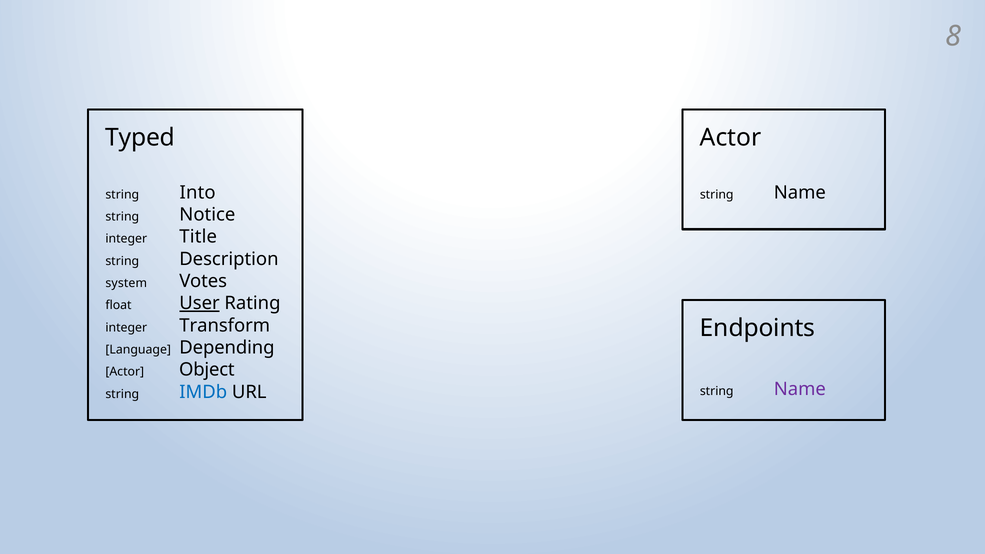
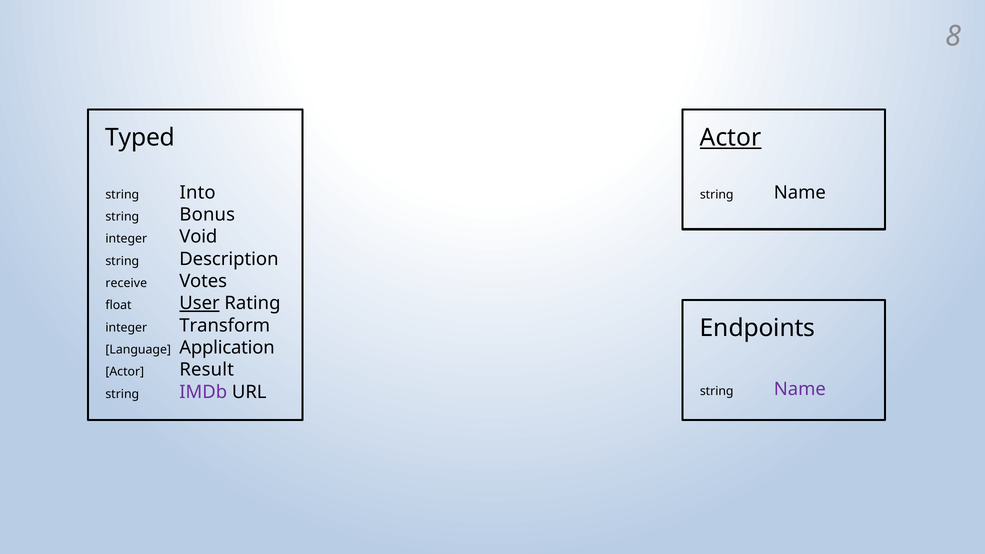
Actor underline: none -> present (731, 137)
Notice: Notice -> Bonus (207, 215)
Title: Title -> Void (198, 237)
system: system -> receive (126, 283)
Depending: Depending -> Application (227, 348)
Object: Object -> Result (207, 370)
IMDb colour: blue -> purple (203, 392)
